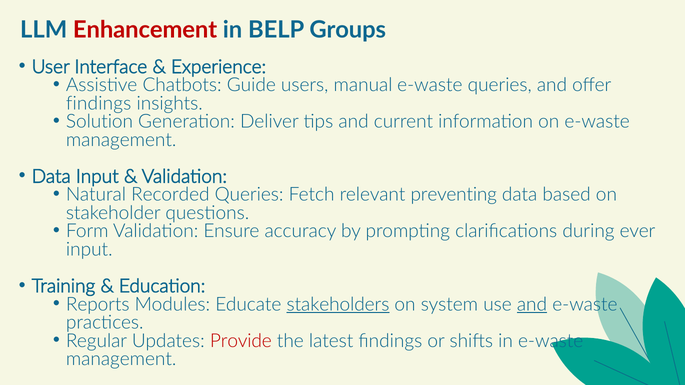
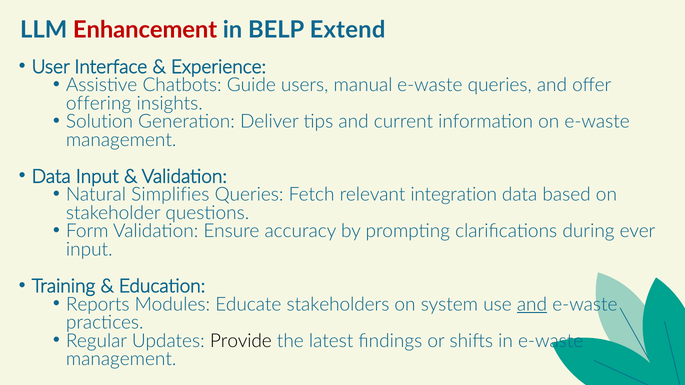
Groups: Groups -> Extend (348, 30)
findings: findings -> offering (99, 103)
Recorded: Recorded -> Simplifies (170, 195)
preventing: preventing -> integration (454, 195)
stakeholders underline: present -> none (338, 305)
Provide colour: red -> black (241, 341)
